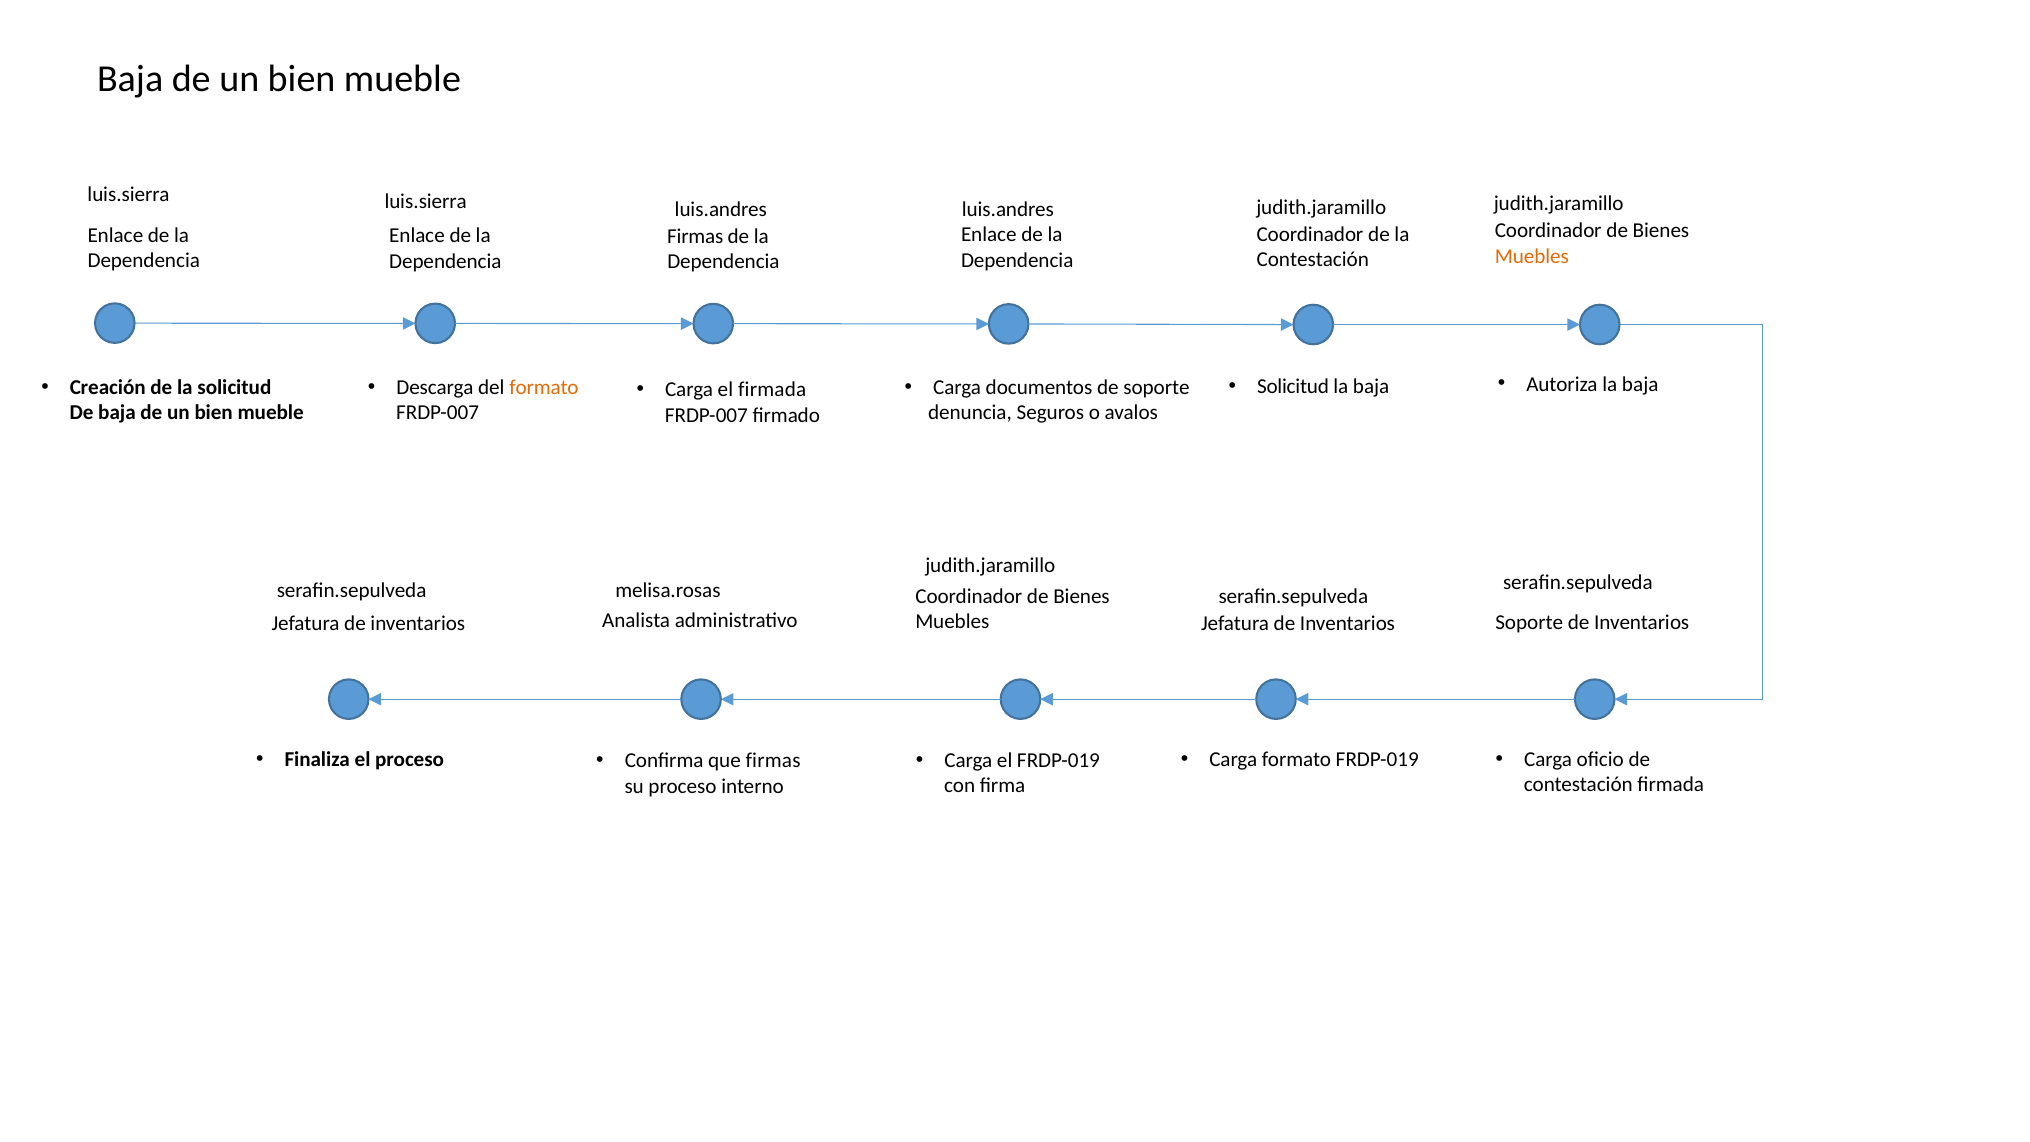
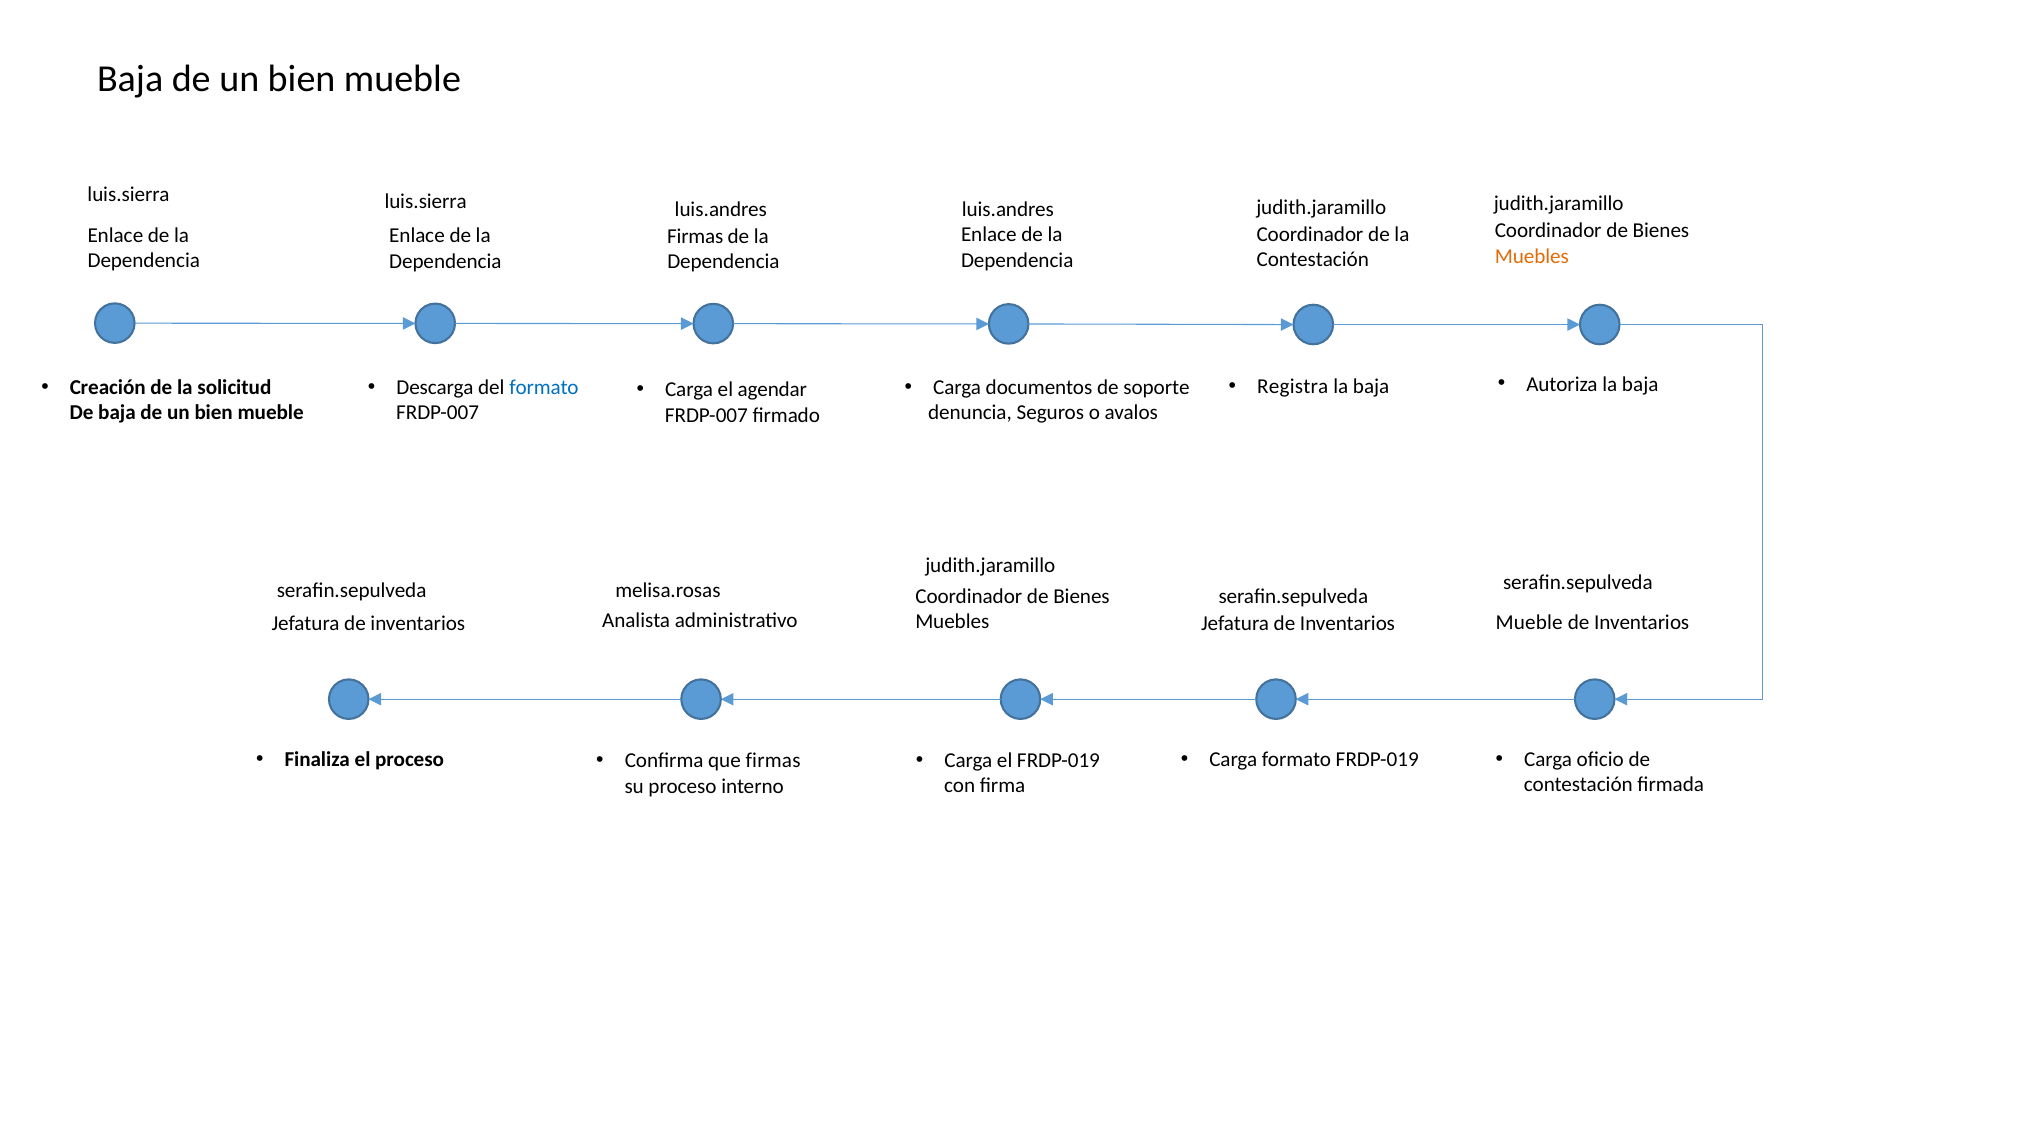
Solicitud: Solicitud -> Registra (1293, 386)
formato colour: orange -> blue (544, 387)
el firmada: firmada -> agendar (772, 390)
Soporte: Soporte -> Mueble (1529, 622)
